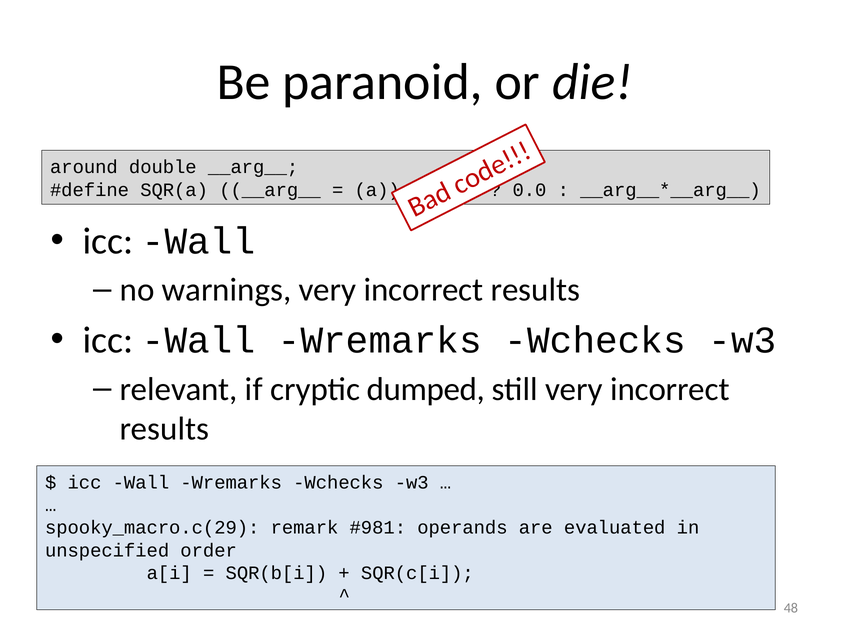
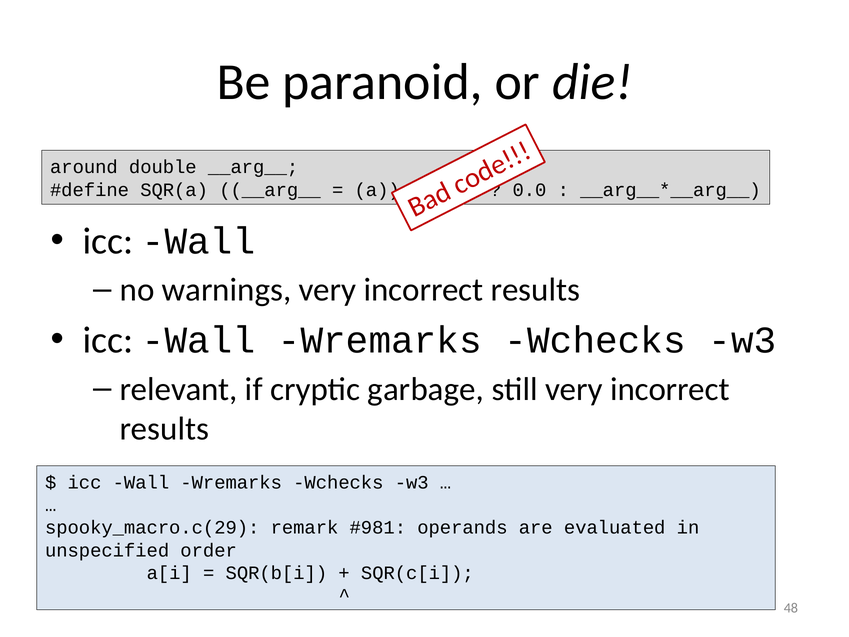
dumped: dumped -> garbage (426, 389)
